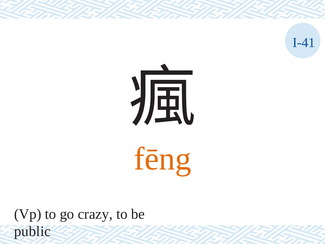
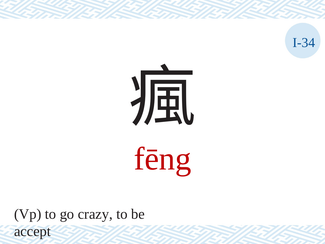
I-41: I-41 -> I-34 (304, 43)
fēng colour: orange -> red (163, 159)
public: public -> accept (32, 231)
